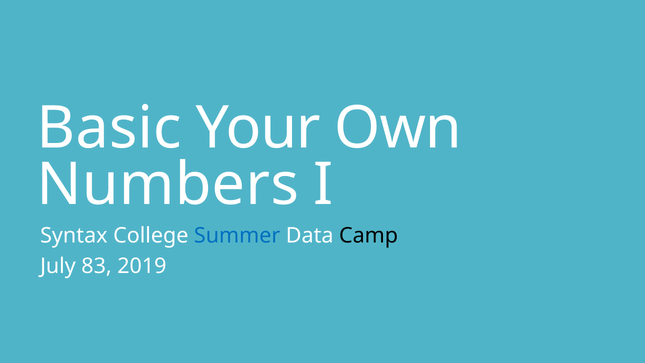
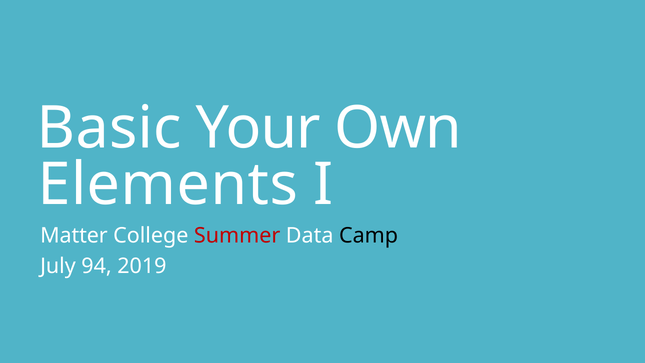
Numbers: Numbers -> Elements (168, 185)
Syntax: Syntax -> Matter (74, 235)
Summer colour: blue -> red (237, 235)
83: 83 -> 94 (97, 266)
